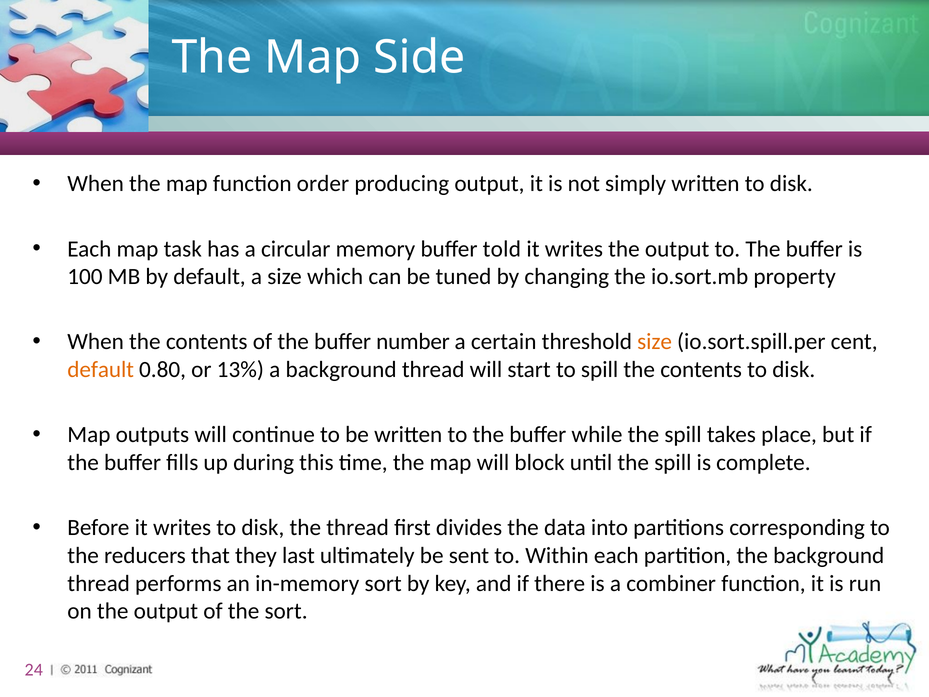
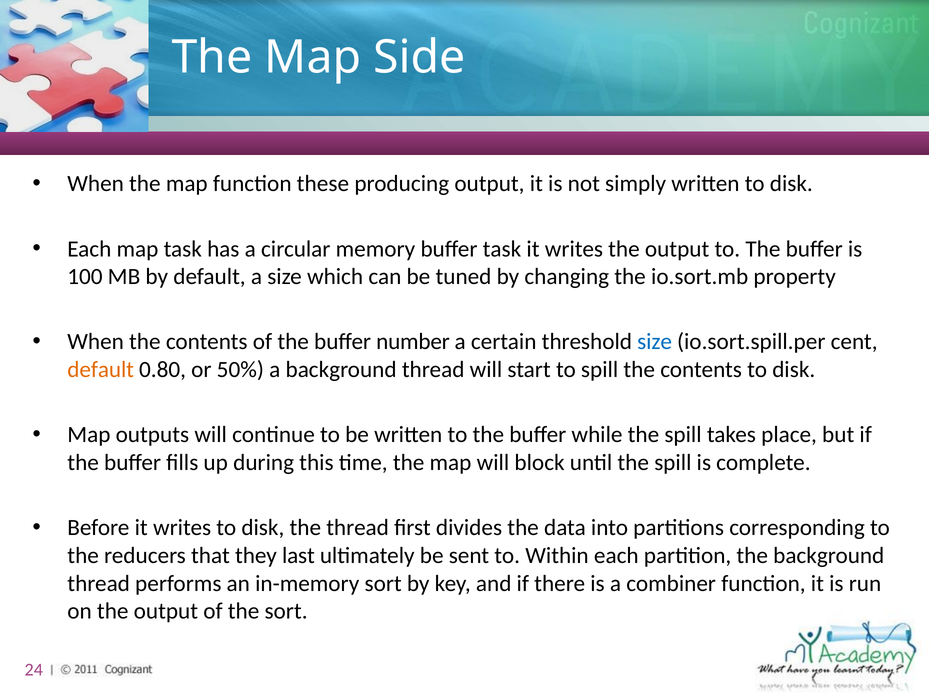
order: order -> these (323, 184)
buffer told: told -> task (502, 249)
size colour: orange -> blue (655, 342)
13%: 13% -> 50% (240, 370)
